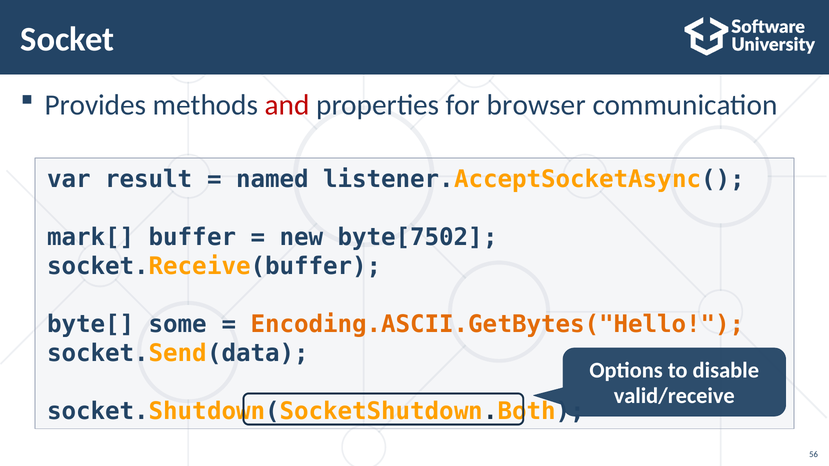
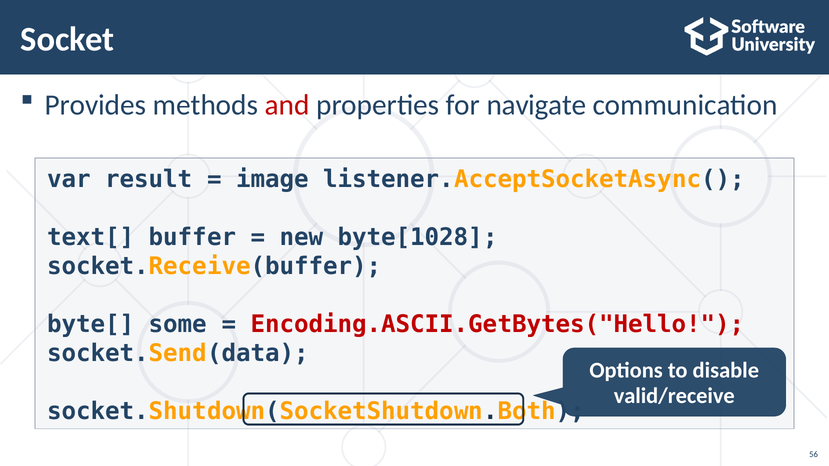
browser: browser -> navigate (536, 105)
named: named -> image (272, 179)
mark[: mark[ -> text[ (91, 237)
byte[7502: byte[7502 -> byte[1028 (418, 237)
Encoding.ASCII.GetBytes("Hello colour: orange -> red (498, 324)
